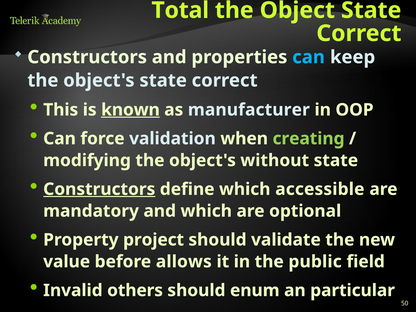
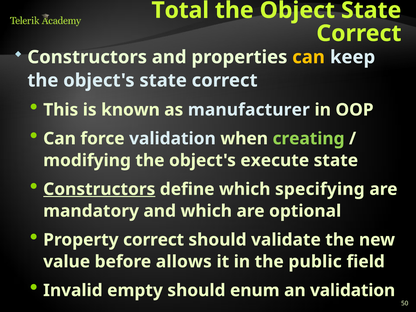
can colour: light blue -> yellow (309, 57)
known underline: present -> none (130, 110)
without: without -> execute (275, 160)
accessible: accessible -> specifying (320, 189)
Property project: project -> correct (154, 240)
others: others -> empty (135, 290)
an particular: particular -> validation (353, 290)
